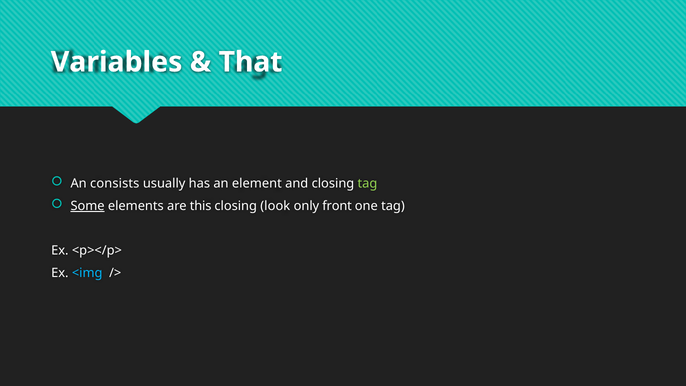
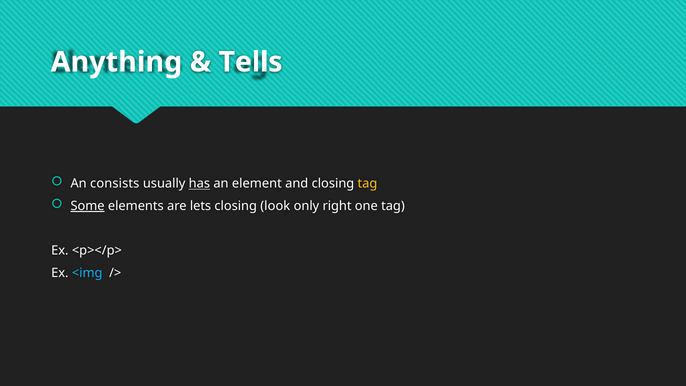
Variables: Variables -> Anything (116, 62)
That: That -> Tells (251, 62)
has underline: none -> present (199, 184)
tag colour: light green -> yellow (367, 184)
this: this -> lets (201, 206)
front: front -> right (337, 206)
